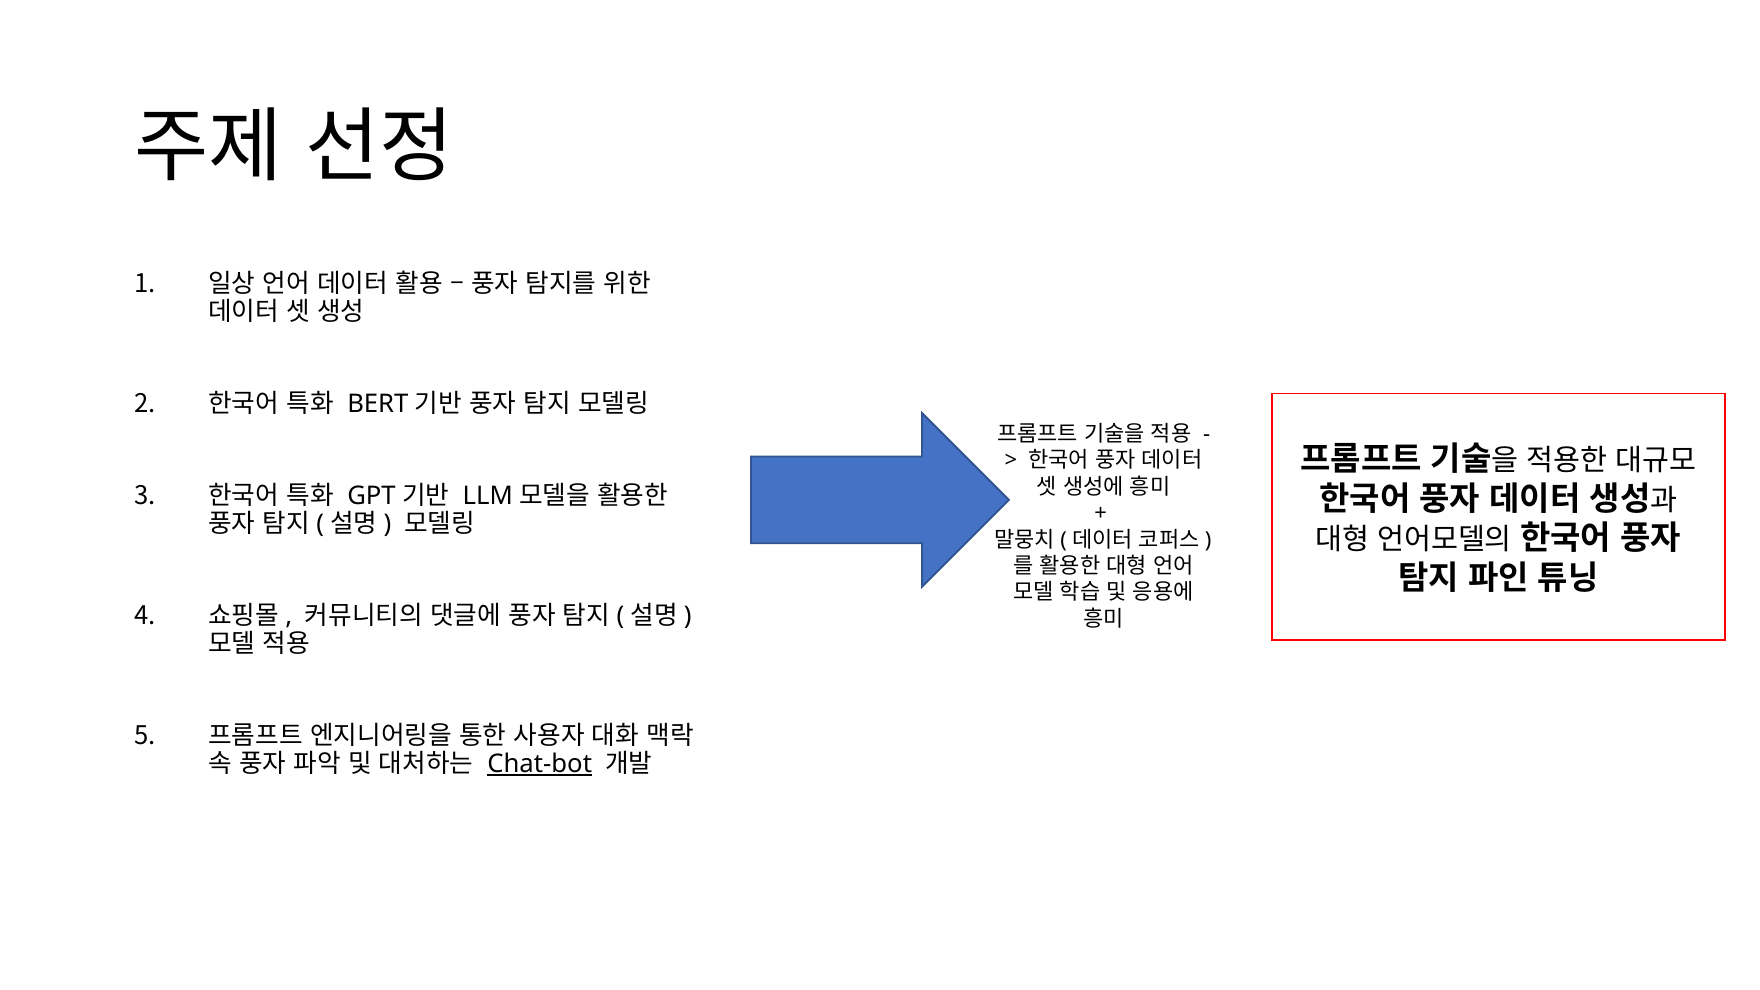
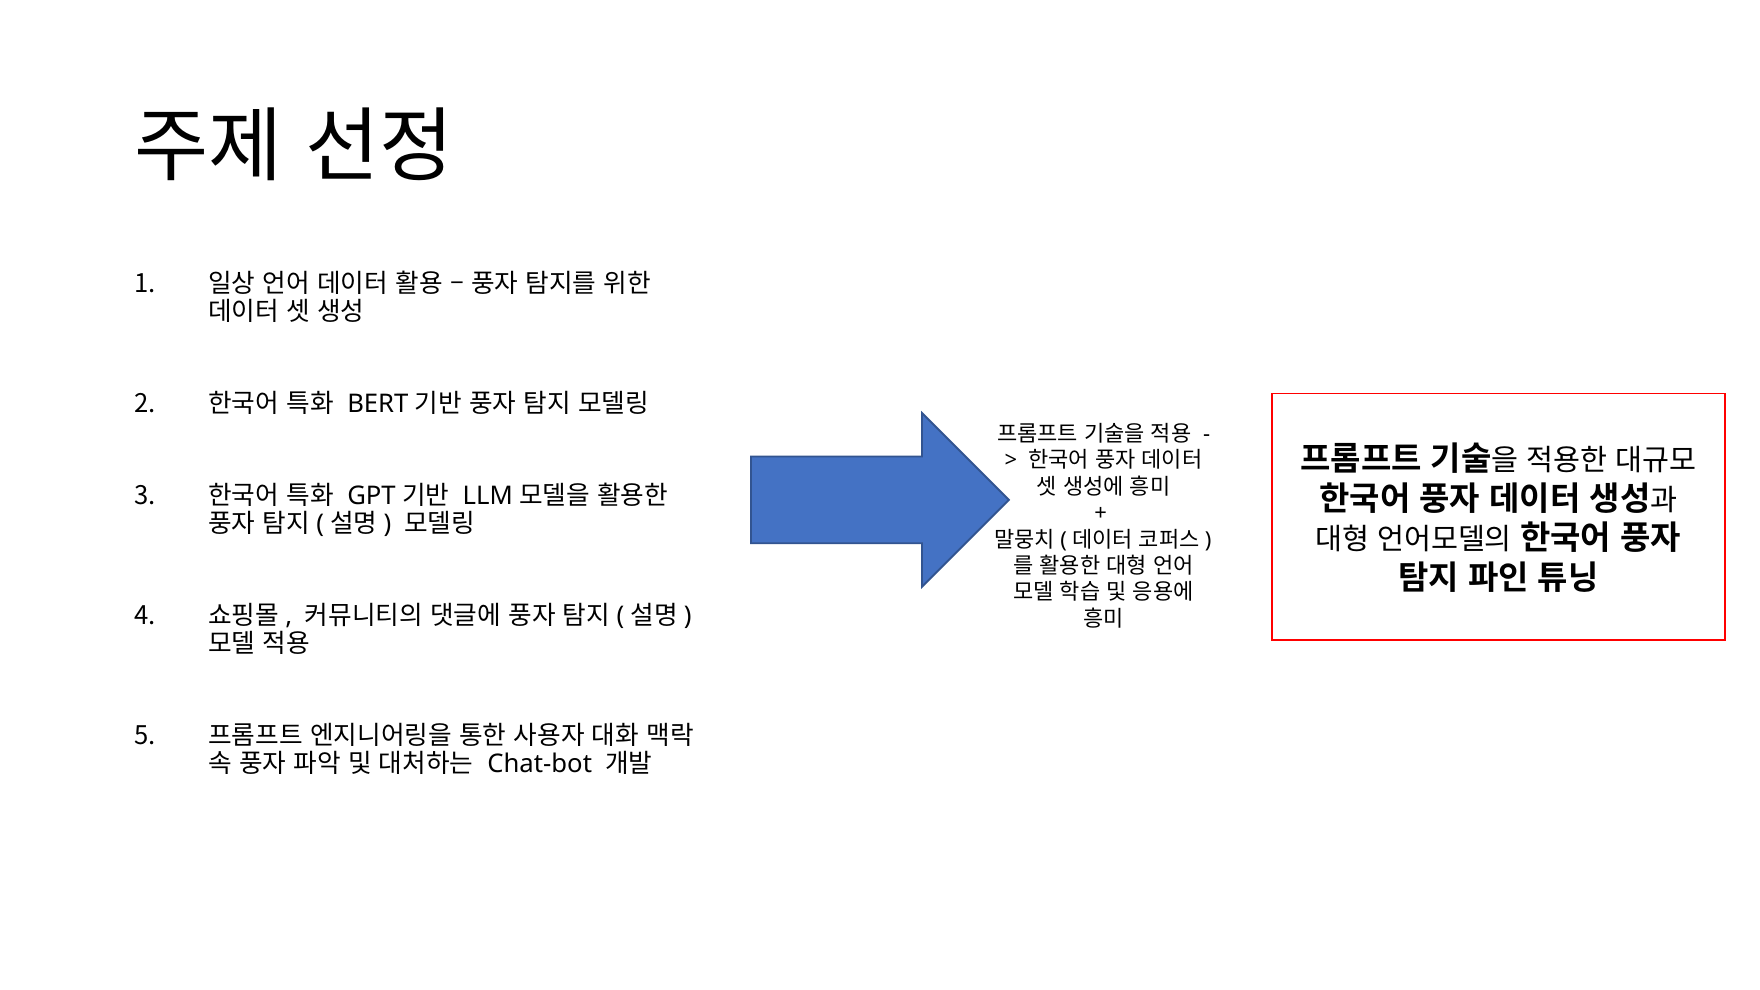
Chat-bot underline: present -> none (540, 764)
